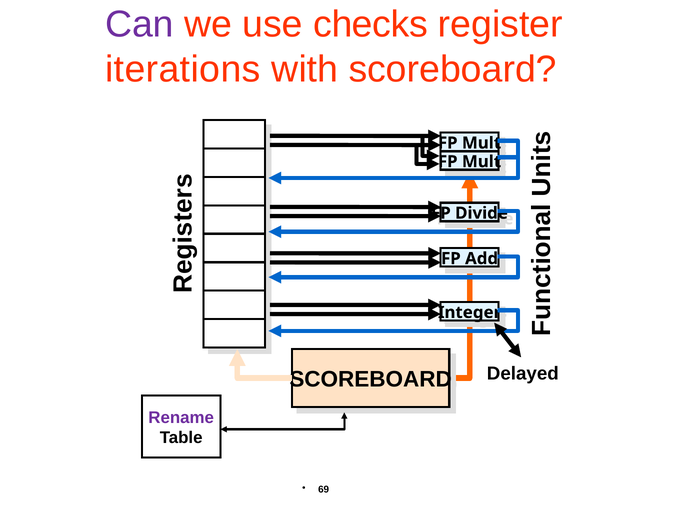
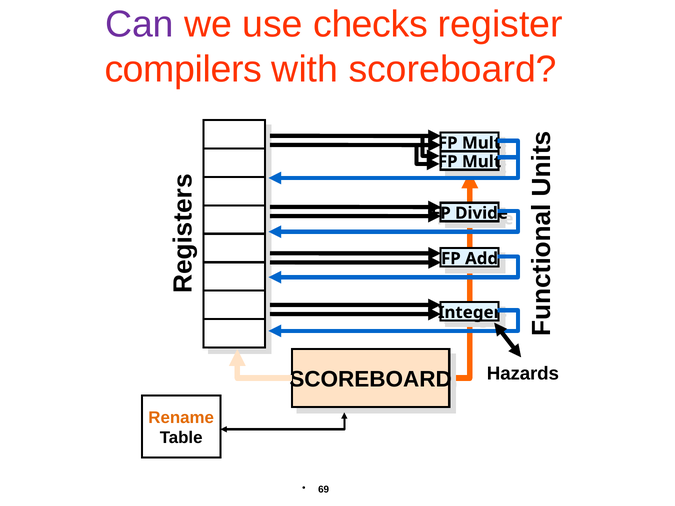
iterations: iterations -> compilers (183, 69)
Delayed: Delayed -> Hazards (523, 374)
Rename colour: purple -> orange (181, 418)
